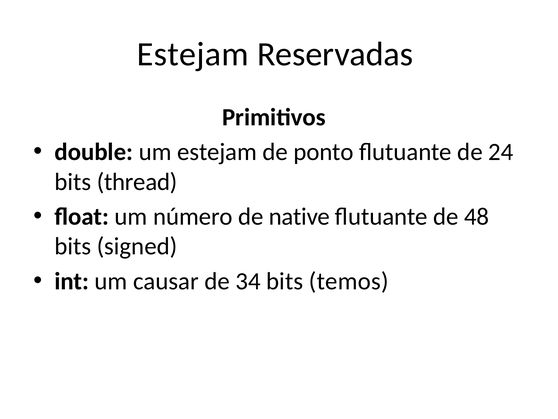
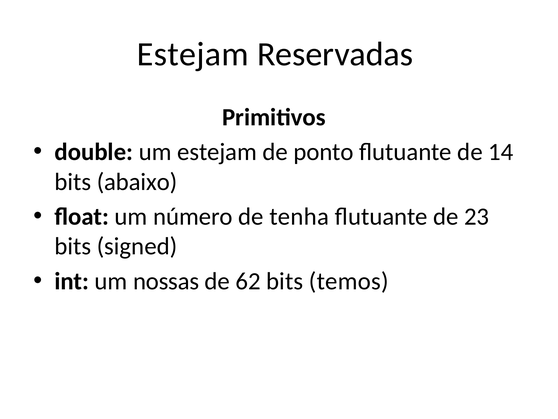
24: 24 -> 14 (501, 152)
thread: thread -> abaixo (137, 182)
native: native -> tenha (299, 216)
48: 48 -> 23 (477, 216)
causar: causar -> nossas (166, 281)
34: 34 -> 62 (248, 281)
